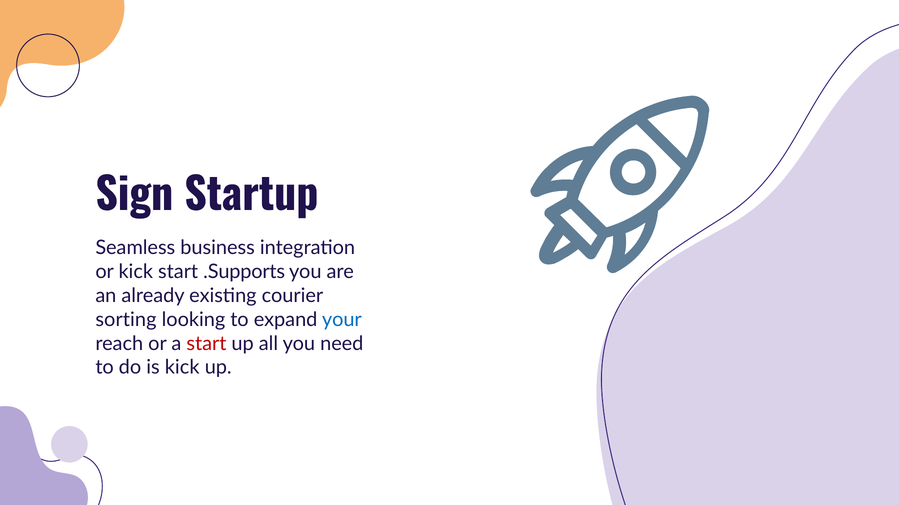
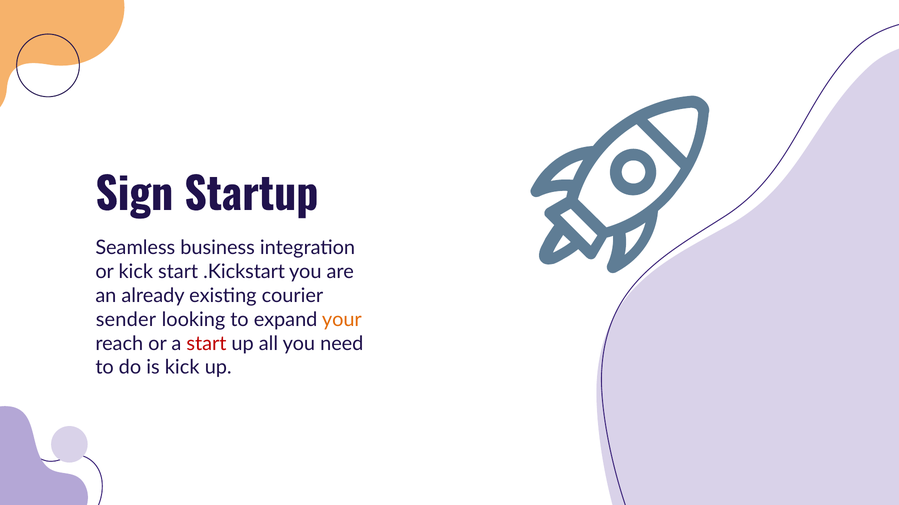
.Supports: .Supports -> .Kickstart (244, 272)
sorting: sorting -> sender (126, 320)
your colour: blue -> orange (342, 320)
